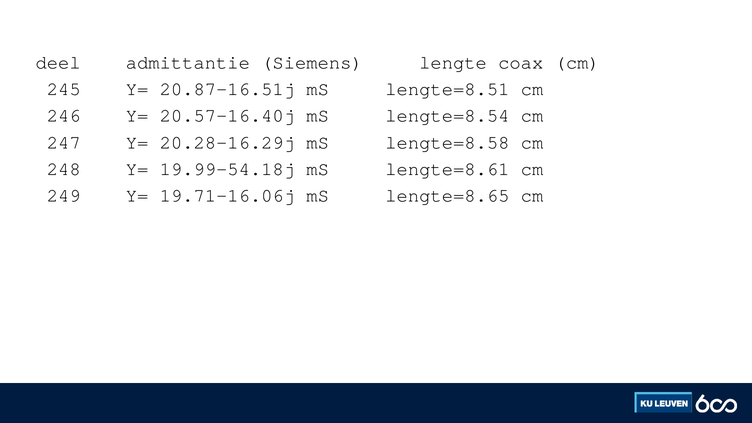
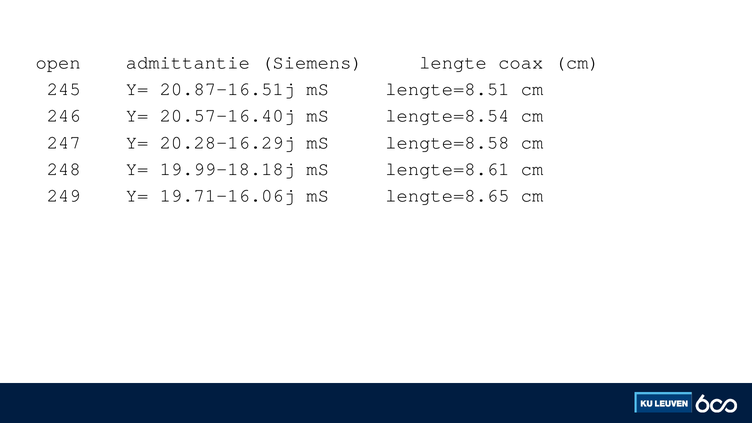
deel: deel -> open (58, 62)
19.99-54.18j: 19.99-54.18j -> 19.99-18.18j (227, 169)
